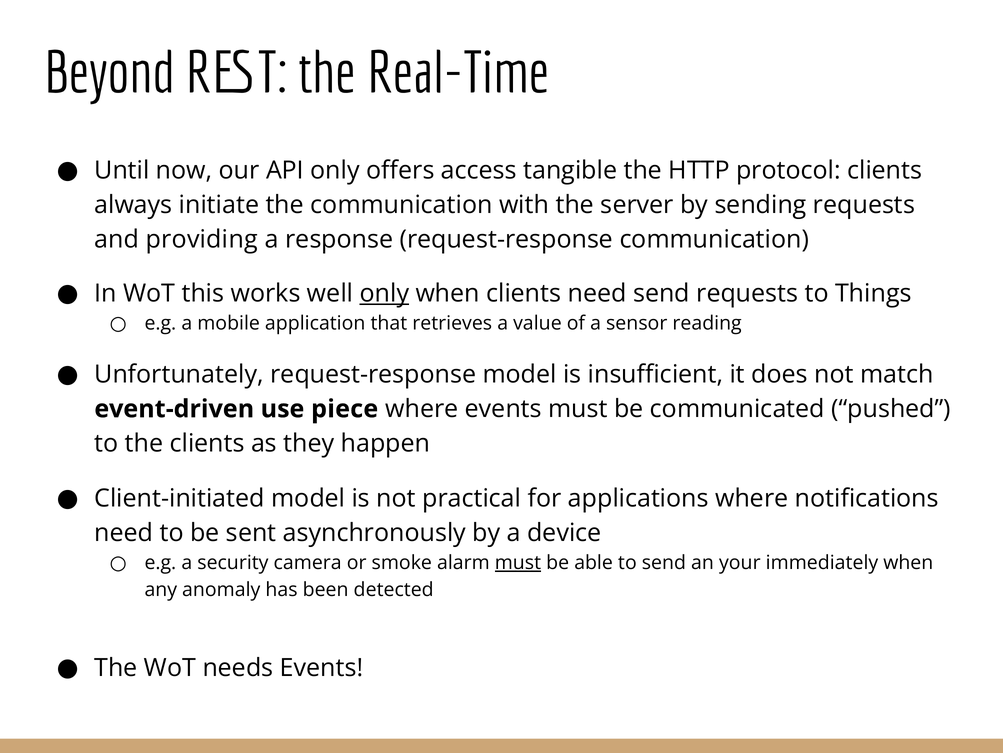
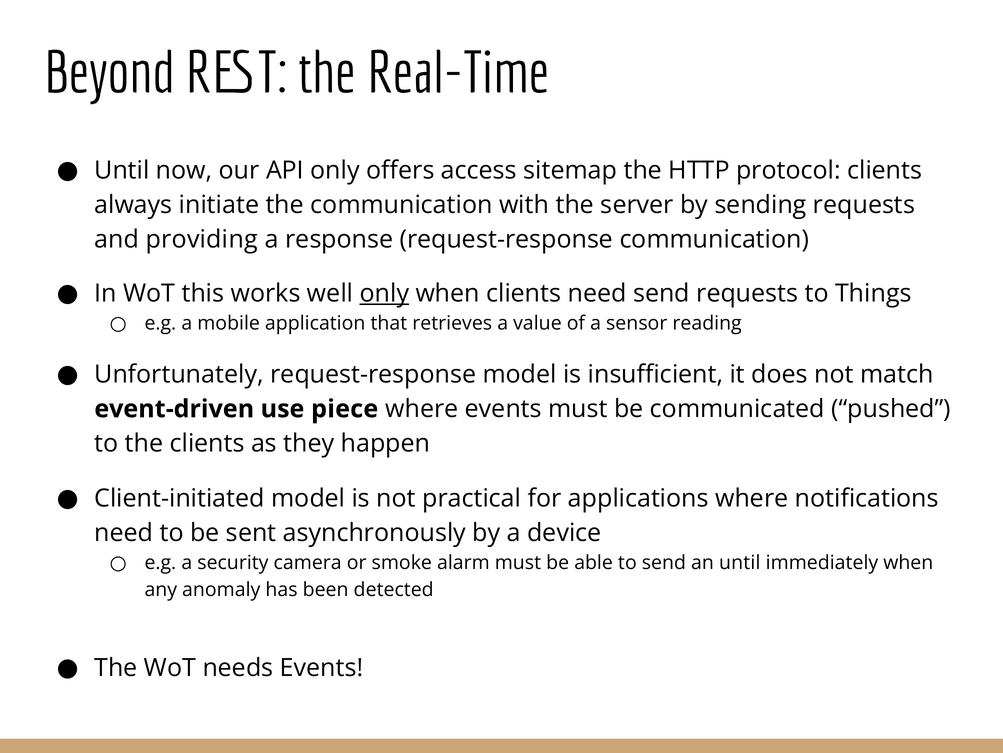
tangible: tangible -> sitemap (570, 170)
must underline: present -> none (518, 562)
an your: your -> until (740, 562)
